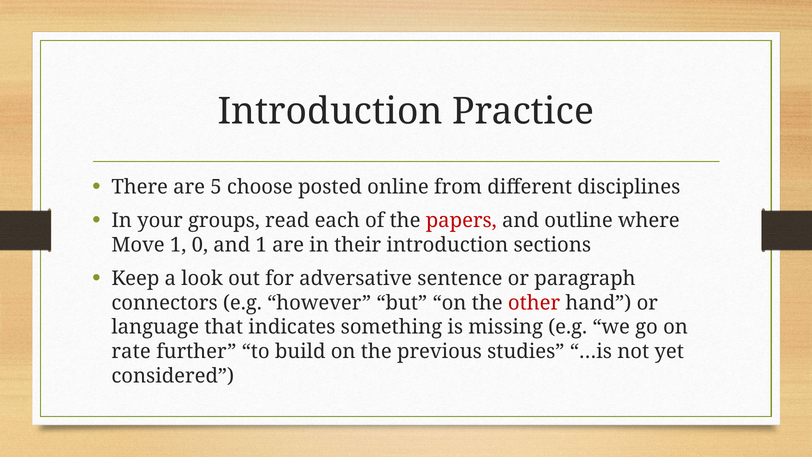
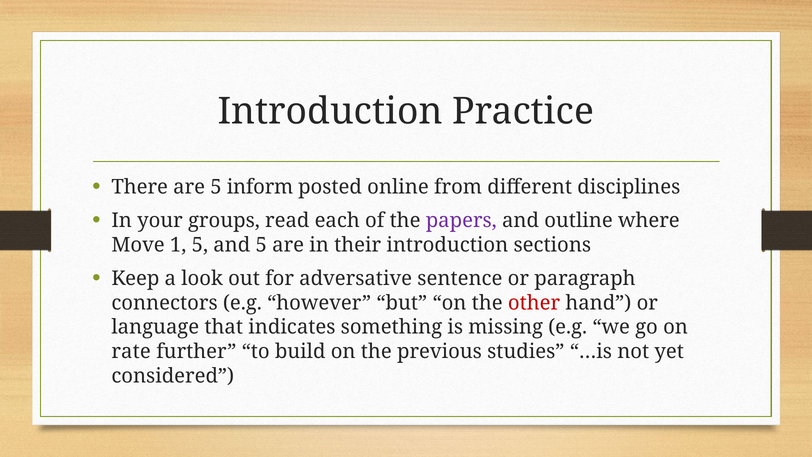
choose: choose -> inform (260, 187)
papers colour: red -> purple (461, 220)
1 0: 0 -> 5 (200, 245)
and 1: 1 -> 5 (261, 245)
